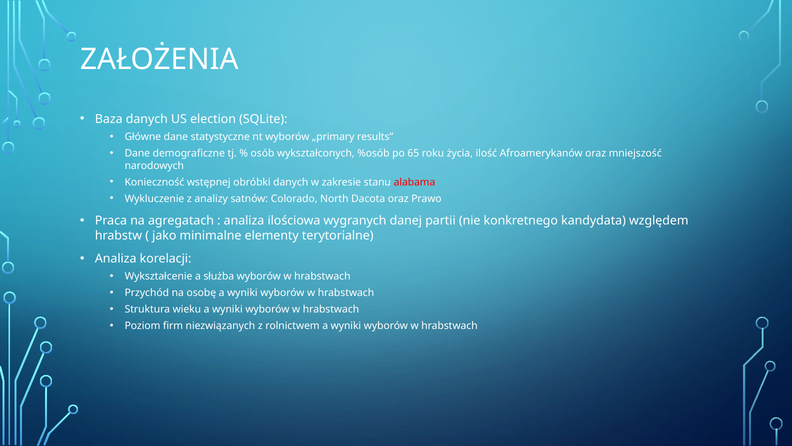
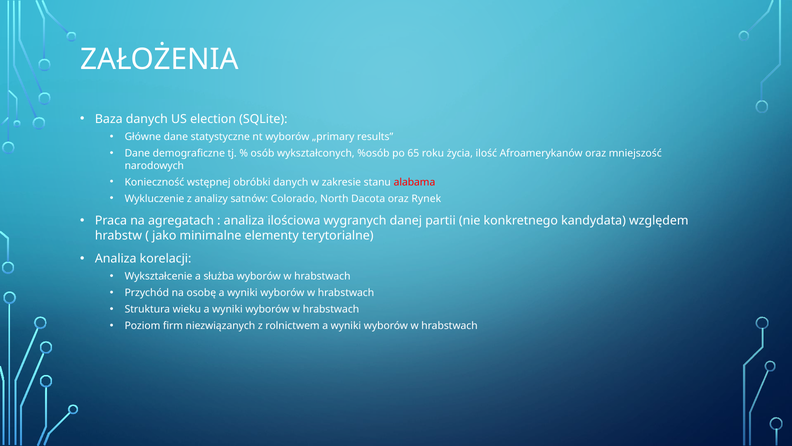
Prawo: Prawo -> Rynek (426, 198)
